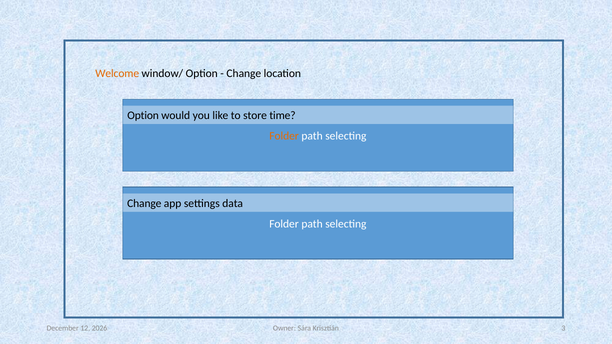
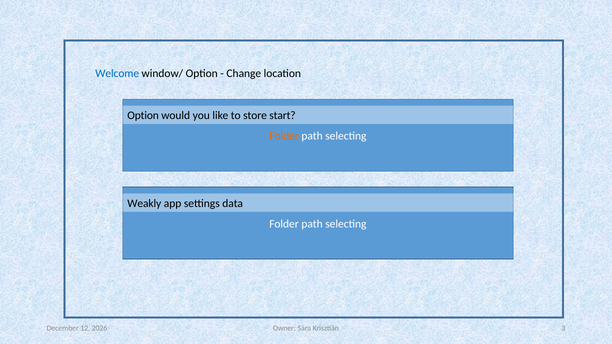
Welcome colour: orange -> blue (117, 73)
time: time -> start (282, 116)
Change: Change -> Weakly (144, 204)
